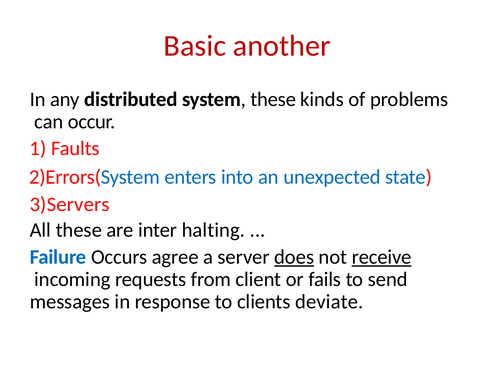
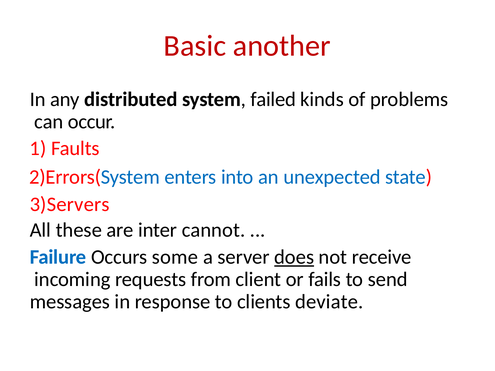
system these: these -> failed (273, 99)
halting: halting -> cannot (213, 230)
agree: agree -> some (175, 257)
receive underline: present -> none (382, 257)
